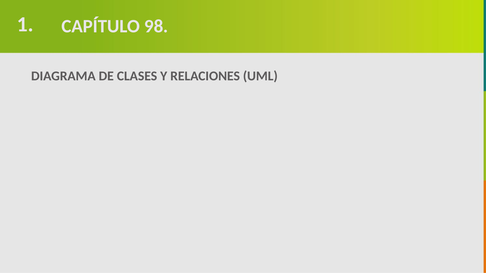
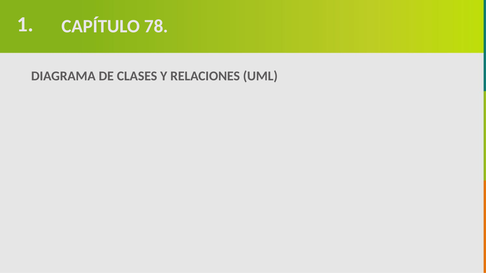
98: 98 -> 78 (156, 26)
